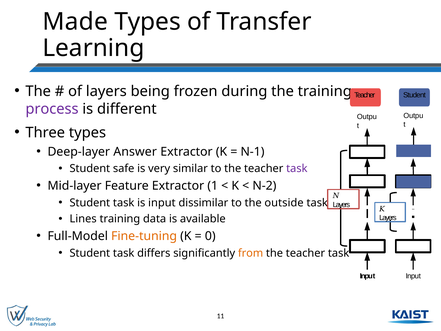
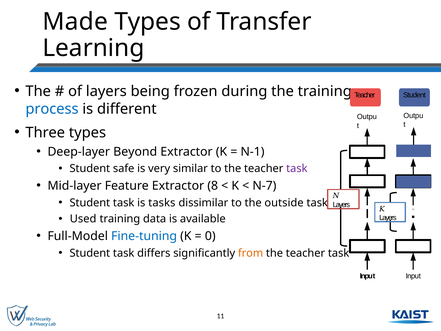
process colour: purple -> blue (52, 109)
Answer: Answer -> Beyond (135, 152)
1: 1 -> 8 (213, 186)
N-2: N-2 -> N-7 (264, 186)
is input: input -> tasks (162, 203)
Lines: Lines -> Used (83, 219)
Fine-tuning colour: orange -> blue (144, 236)
